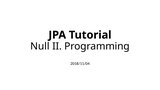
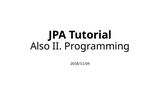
Null: Null -> Also (40, 46)
